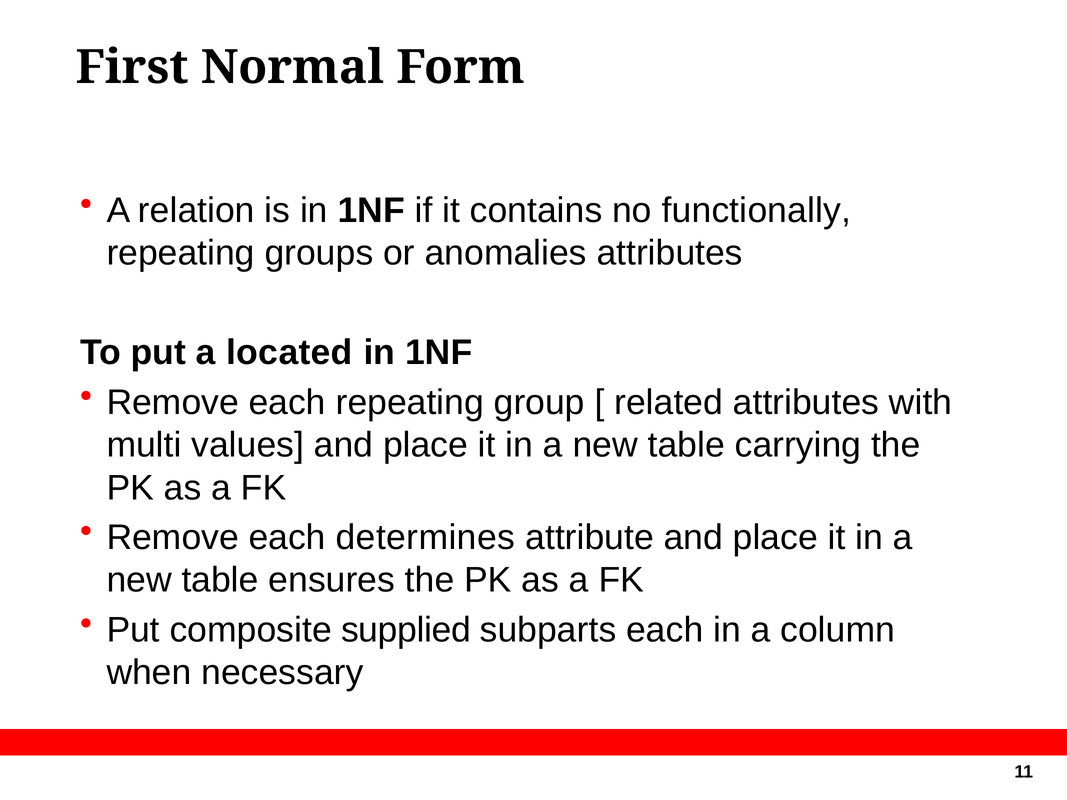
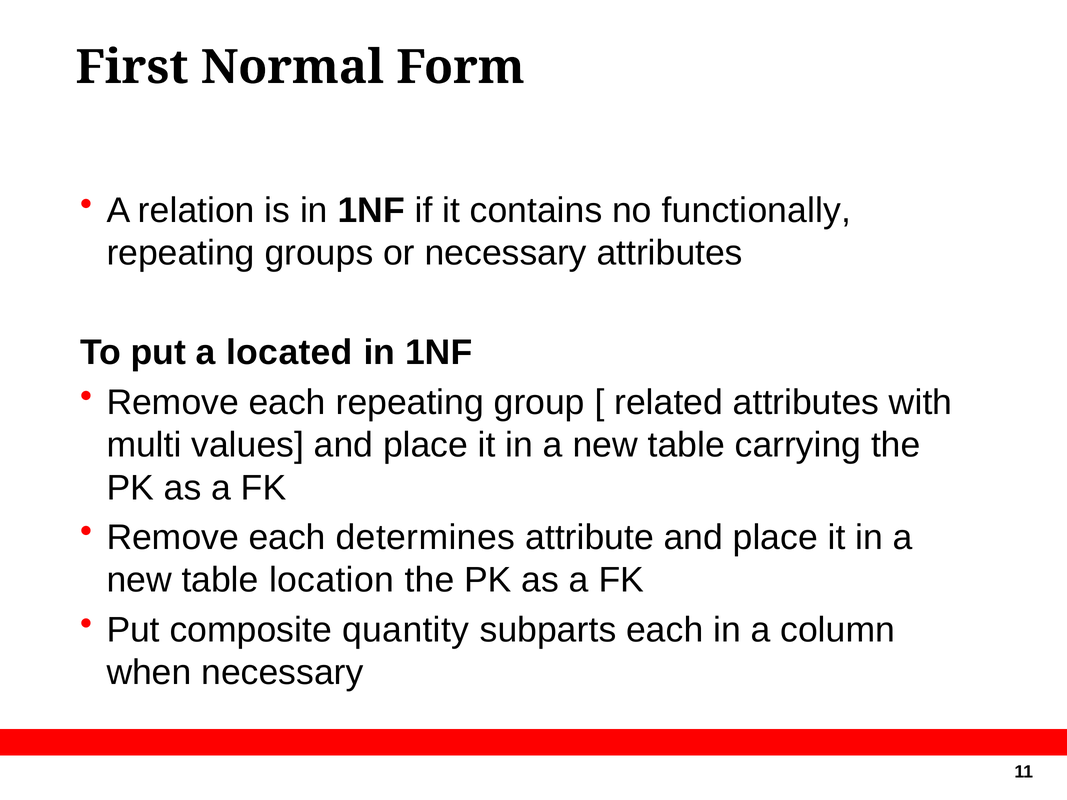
or anomalies: anomalies -> necessary (506, 253)
ensures: ensures -> location (332, 580)
supplied: supplied -> quantity (406, 630)
